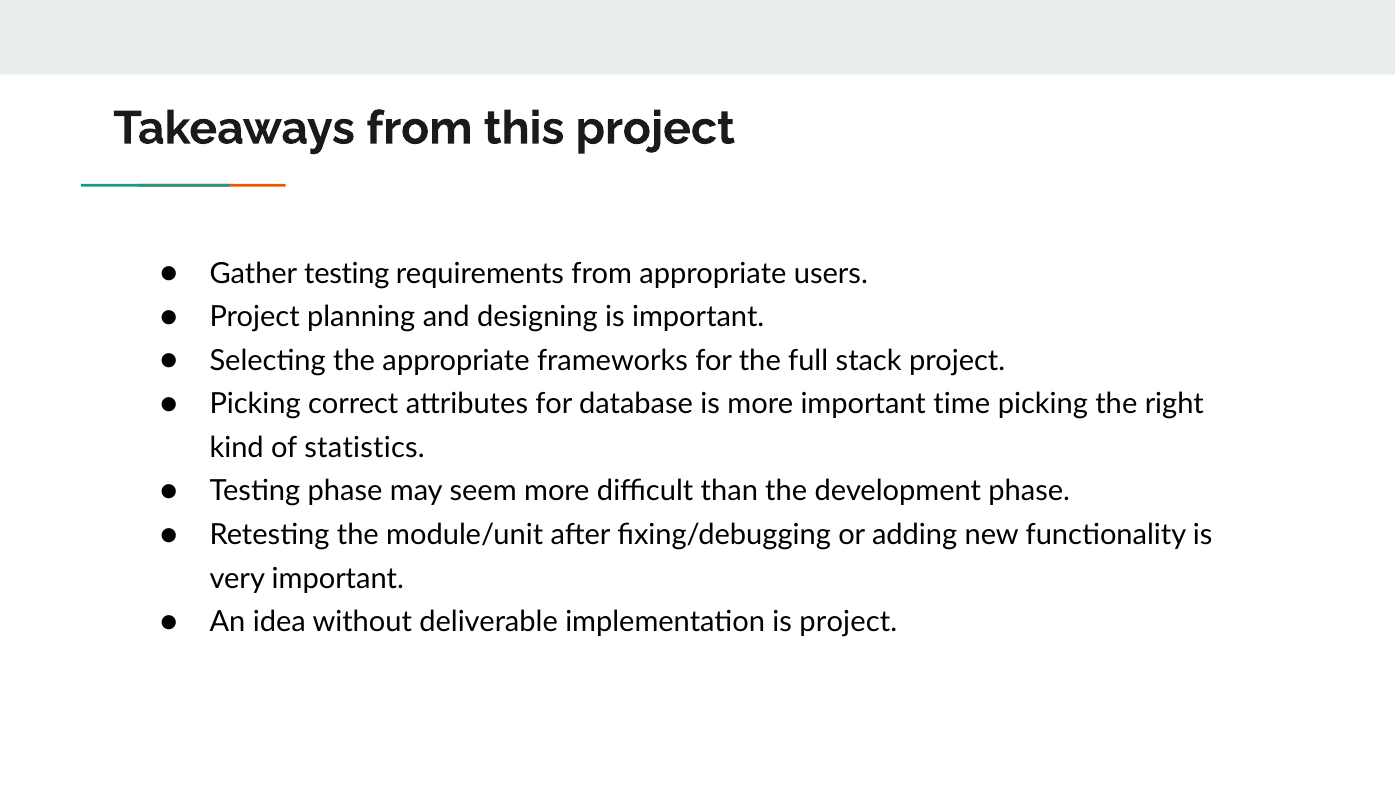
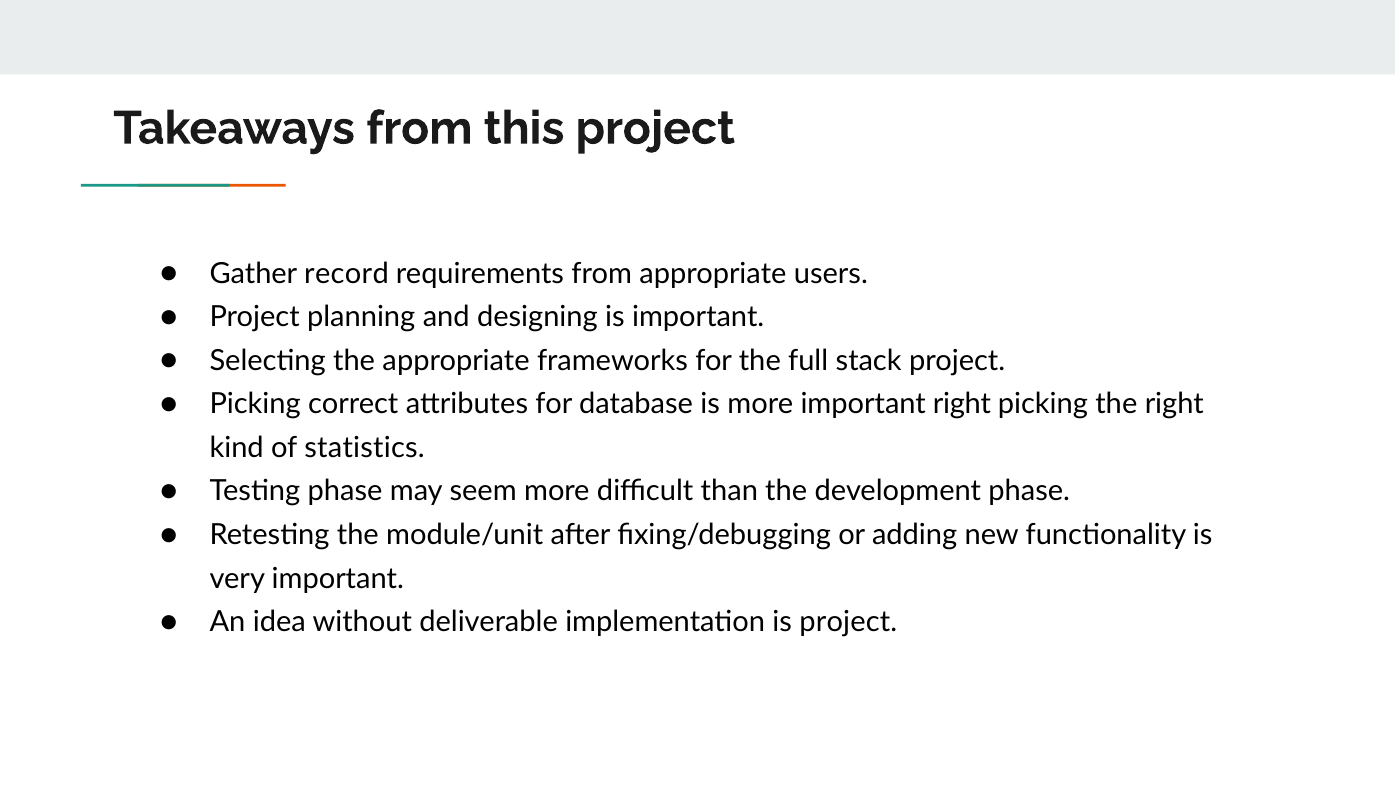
Gather testing: testing -> record (347, 273)
important time: time -> right (962, 404)
